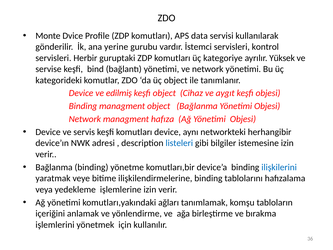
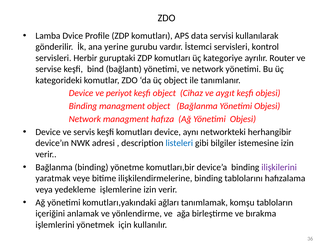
Monte: Monte -> Lamba (48, 36)
Yüksek: Yüksek -> Router (282, 58)
edilmiş: edilmiş -> periyot (119, 93)
ilişkilerini colour: blue -> purple (279, 167)
